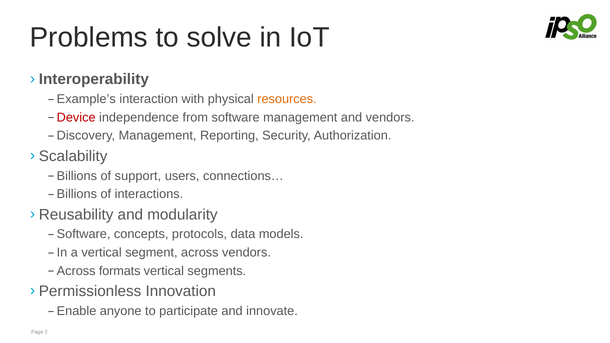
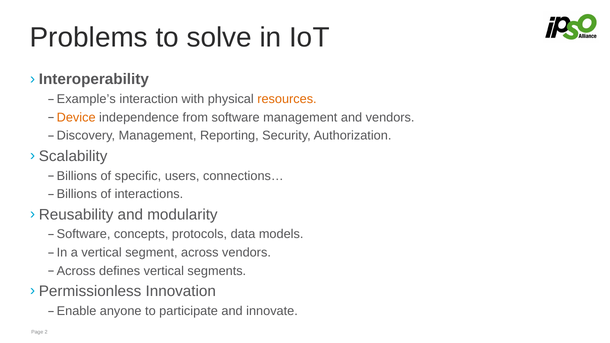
Device colour: red -> orange (76, 117)
support: support -> specific (138, 176)
formats: formats -> defines (120, 271)
